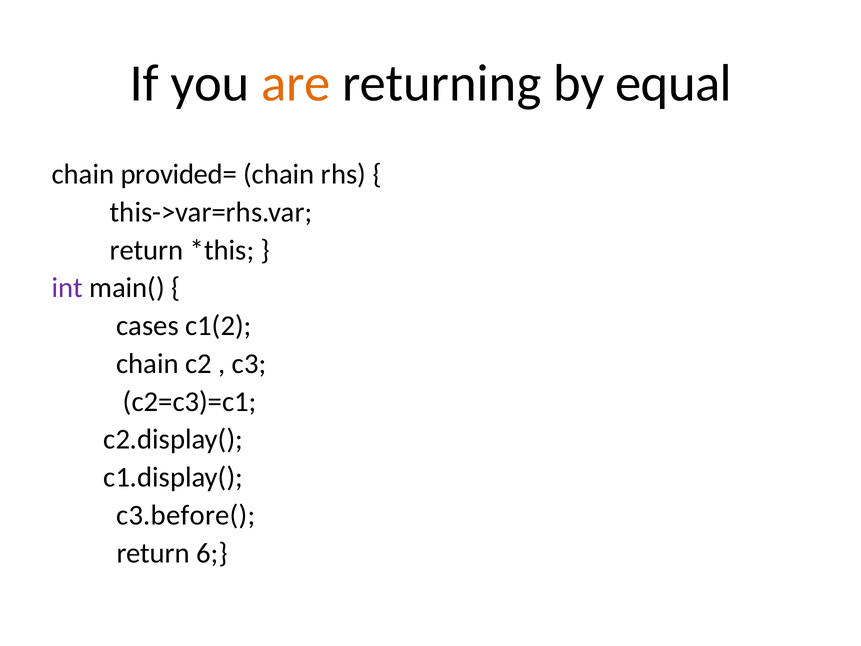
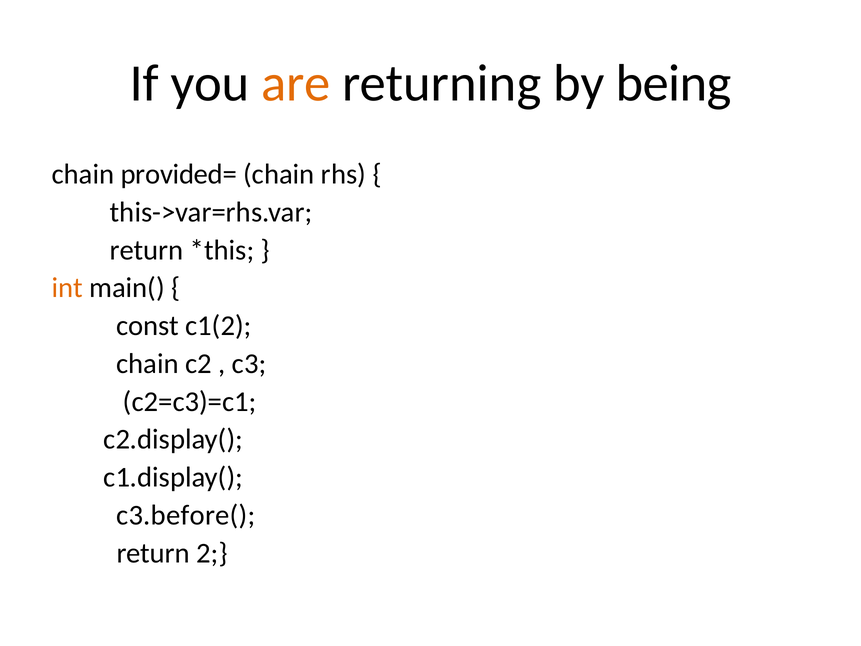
equal: equal -> being (674, 83)
int colour: purple -> orange (67, 288)
cases: cases -> const (148, 326)
6: 6 -> 2 (212, 553)
